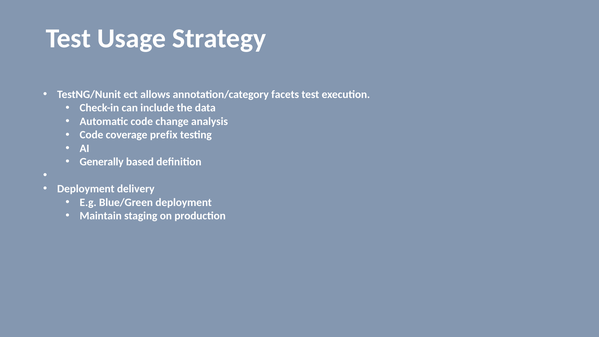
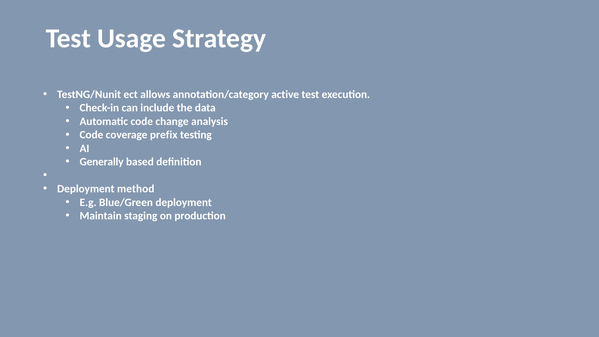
facets: facets -> active (285, 94)
delivery: delivery -> method (136, 189)
